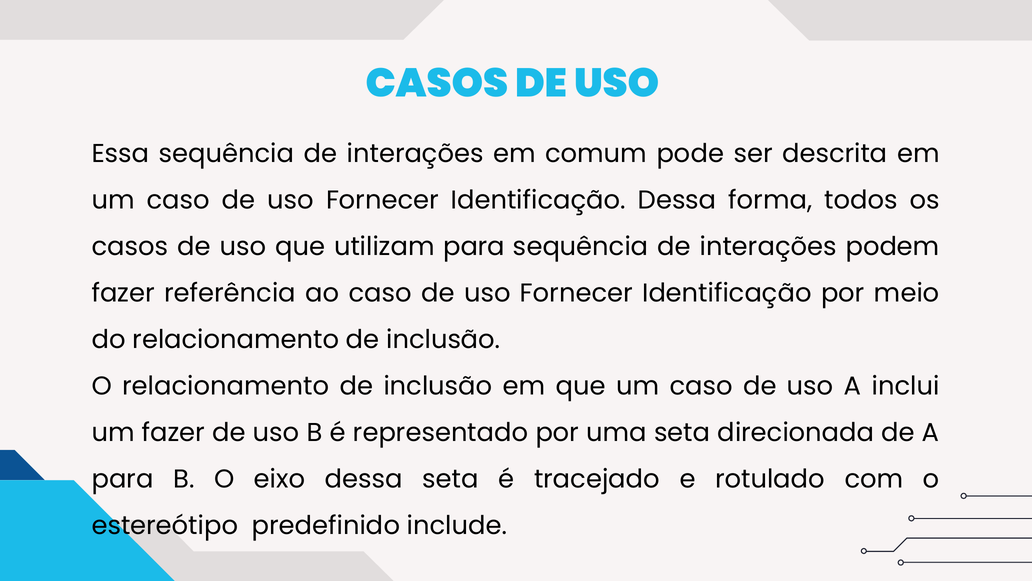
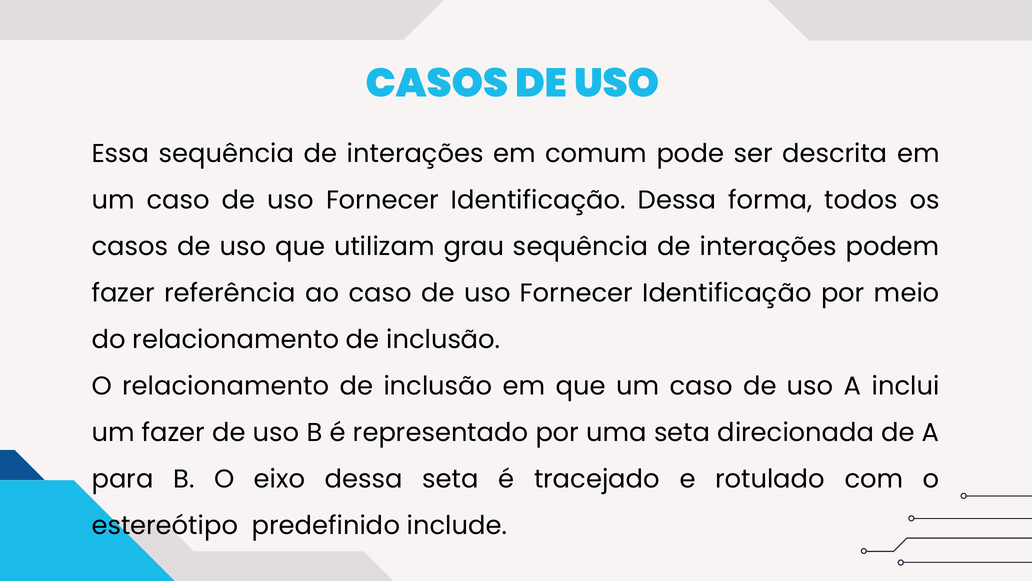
utilizam para: para -> grau (474, 247)
